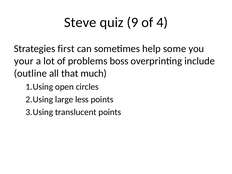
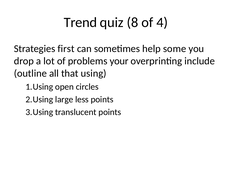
Steve: Steve -> Trend (80, 22)
9: 9 -> 8 (132, 22)
your: your -> drop (24, 61)
boss: boss -> your (119, 61)
much: much -> using (94, 73)
